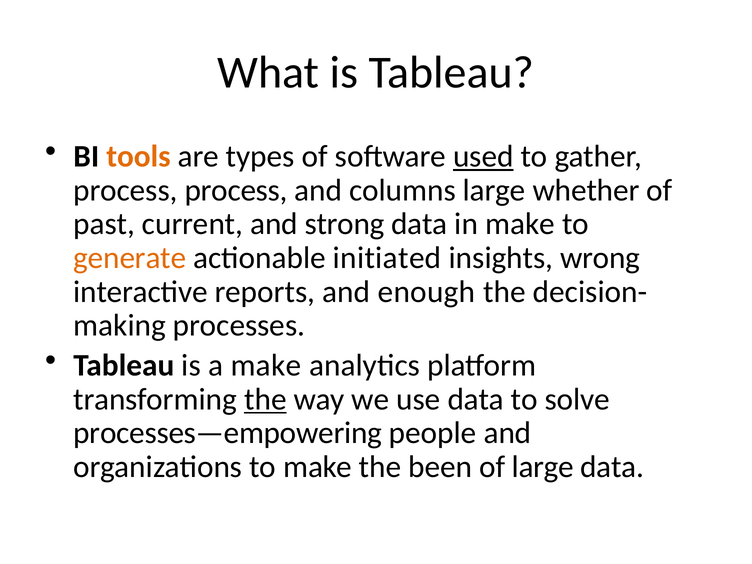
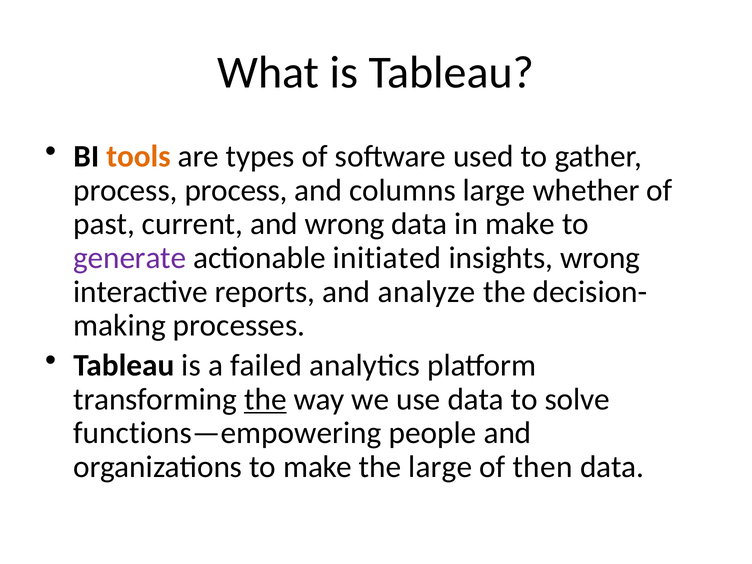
used underline: present -> none (483, 156)
and strong: strong -> wrong (345, 224)
generate colour: orange -> purple (130, 258)
enough: enough -> analyze (427, 292)
a make: make -> failed (266, 365)
processes—empowering: processes—empowering -> functions—empowering (228, 433)
the been: been -> large (440, 467)
of large: large -> then (543, 467)
